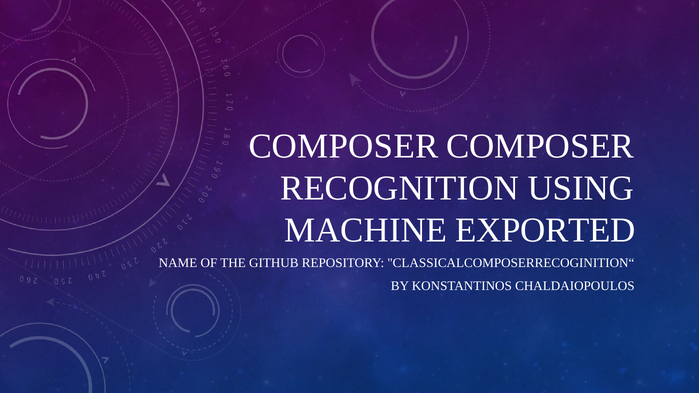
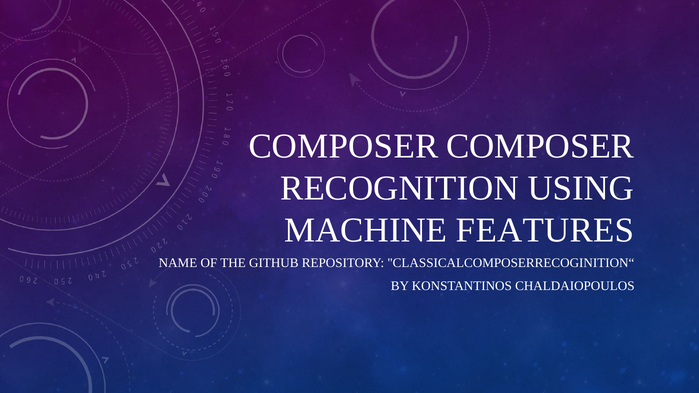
EXPORTED: EXPORTED -> FEATURES (545, 230)
